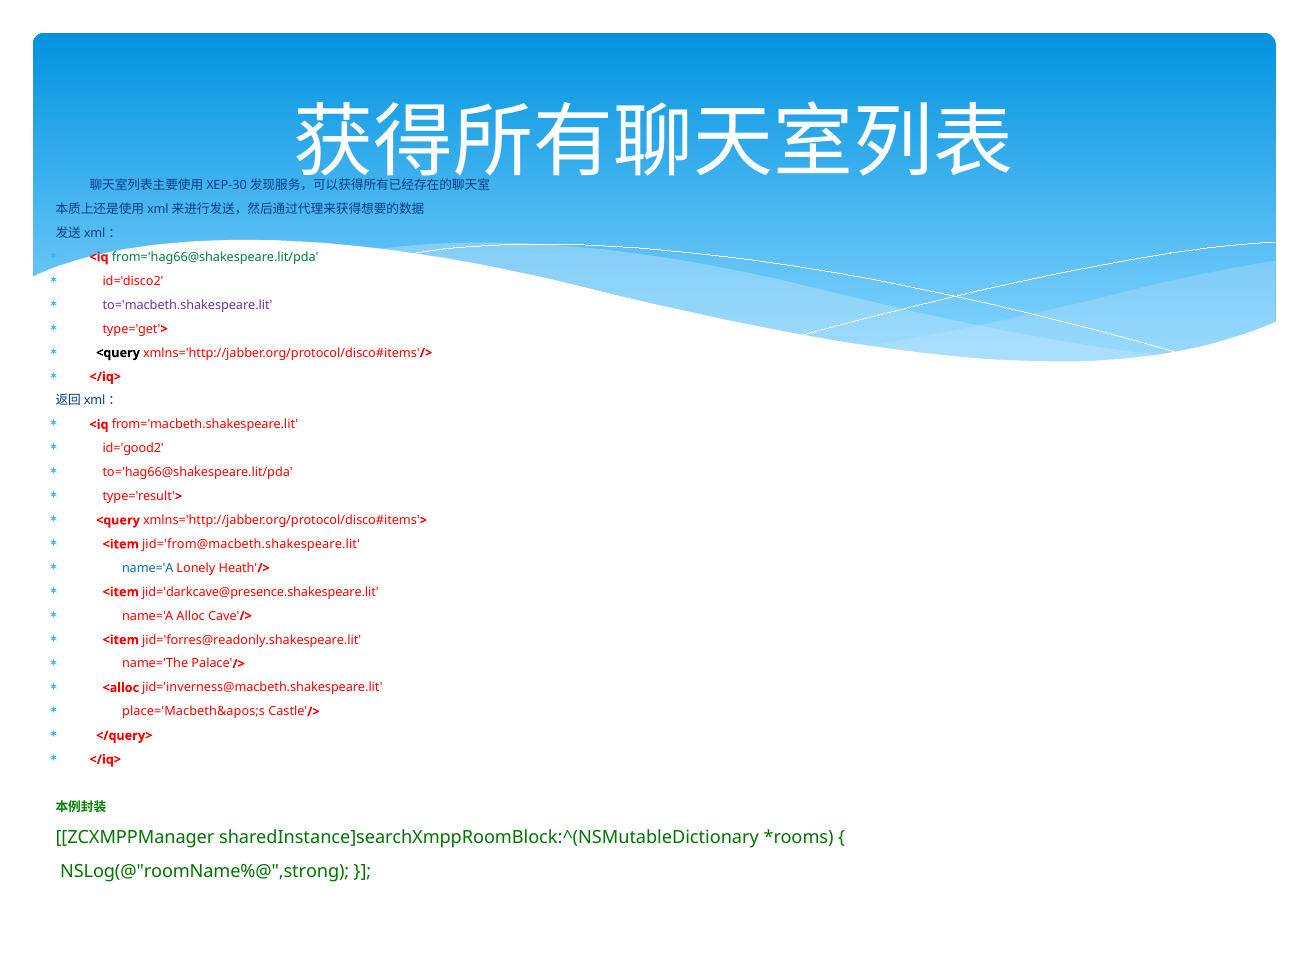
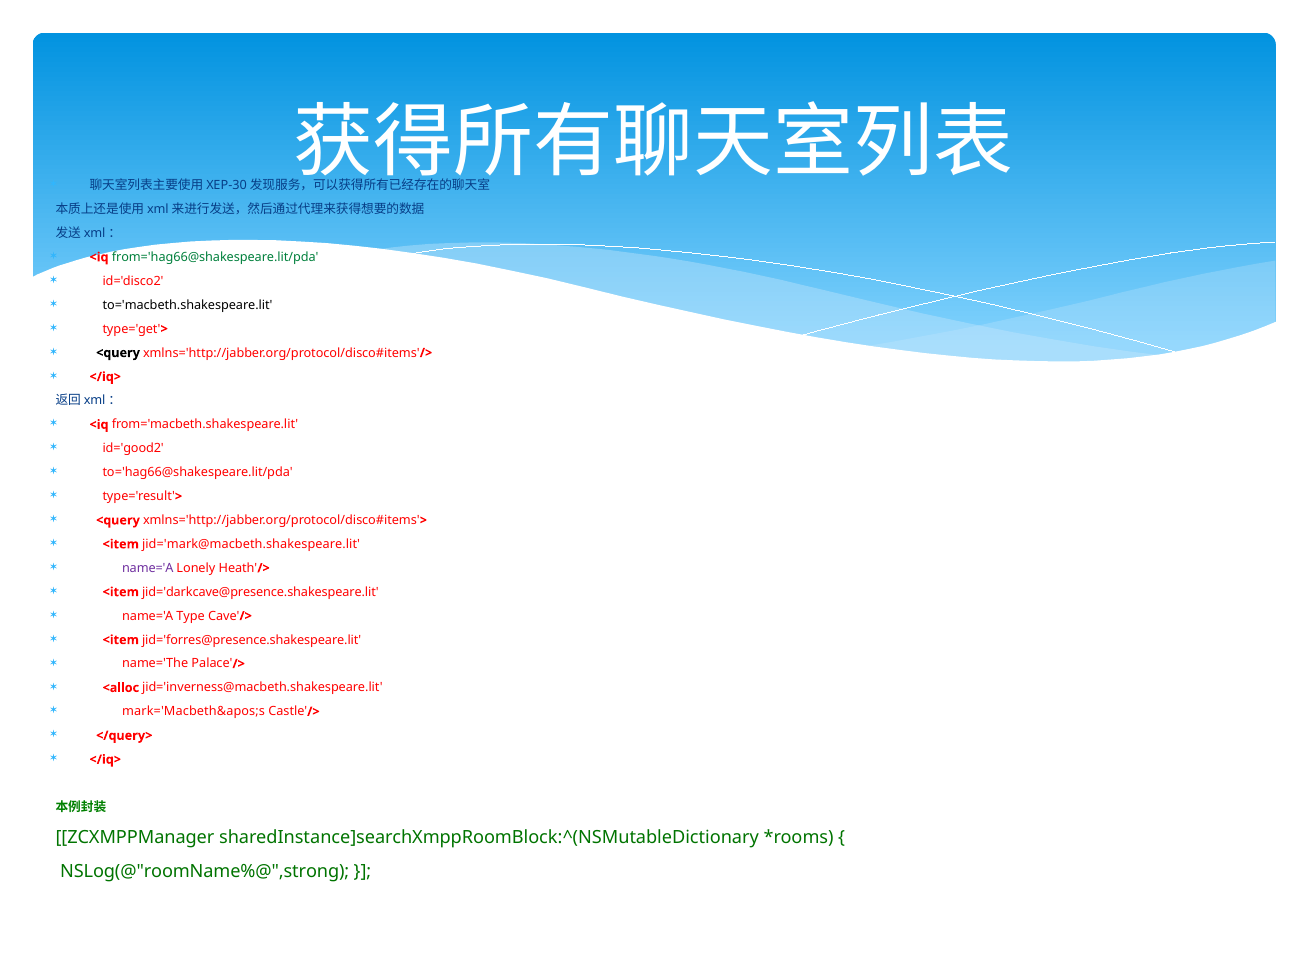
to='macbeth.shakespeare.lit colour: purple -> black (188, 305)
jid='from@macbeth.shakespeare.lit: jid='from@macbeth.shakespeare.lit -> jid='mark@macbeth.shakespeare.lit (251, 544)
name='A colour: blue -> purple (148, 568)
Alloc: Alloc -> Type (191, 616)
jid='forres@readonly.shakespeare.lit: jid='forres@readonly.shakespeare.lit -> jid='forres@presence.shakespeare.lit (252, 640)
place='Macbeth&apos;s: place='Macbeth&apos;s -> mark='Macbeth&apos;s (194, 712)
